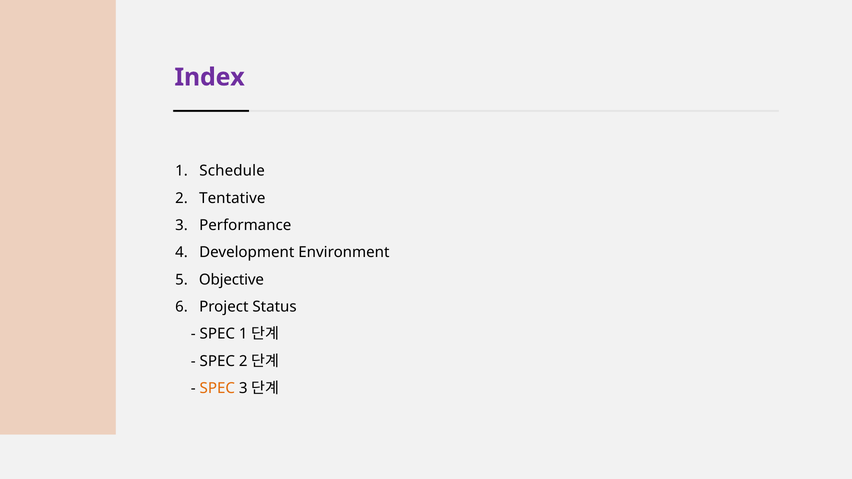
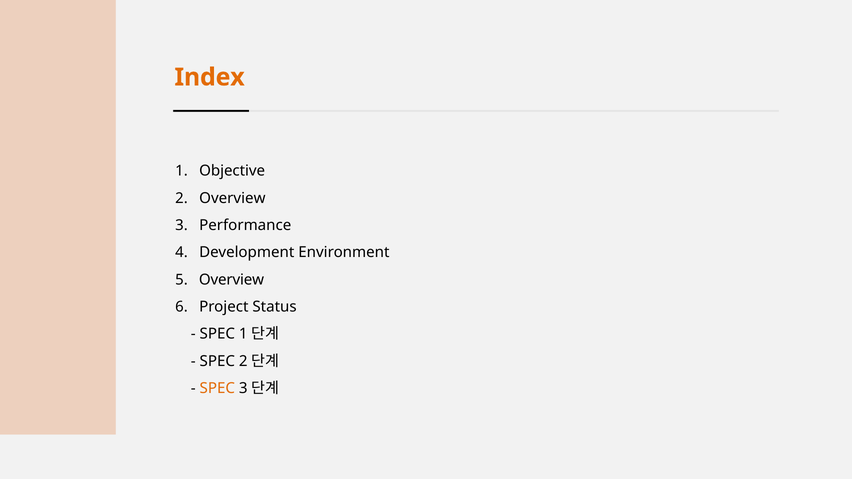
Index colour: purple -> orange (210, 77)
Schedule: Schedule -> Objective (232, 171)
Tentative: Tentative -> Overview (232, 198)
Objective: Objective -> Overview (231, 280)
